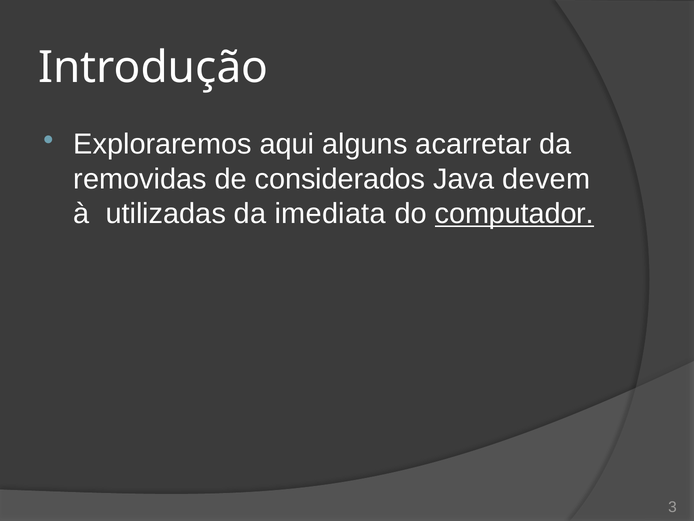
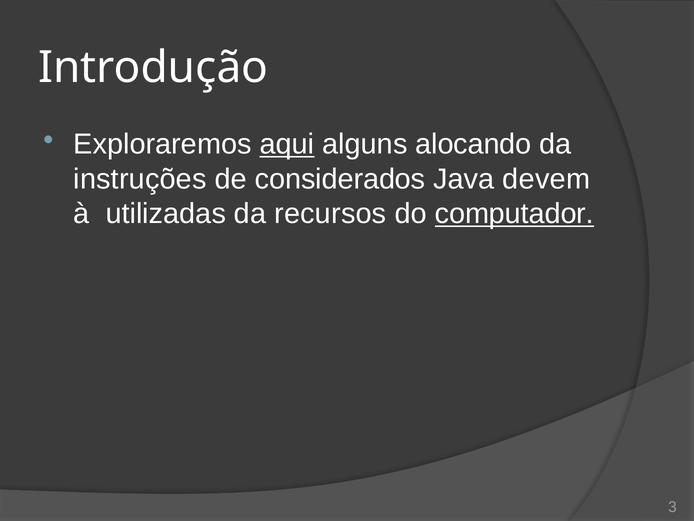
aqui underline: none -> present (287, 144)
acarretar: acarretar -> alocando (473, 144)
removidas: removidas -> instruções (140, 179)
imediata: imediata -> recursos (330, 214)
